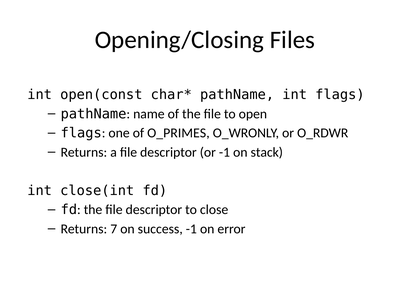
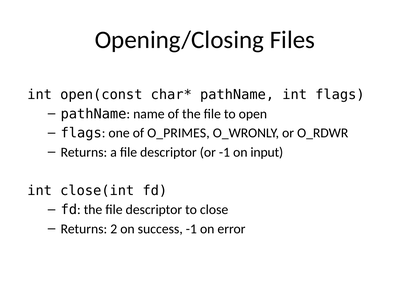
stack: stack -> input (267, 152)
7: 7 -> 2 (114, 228)
